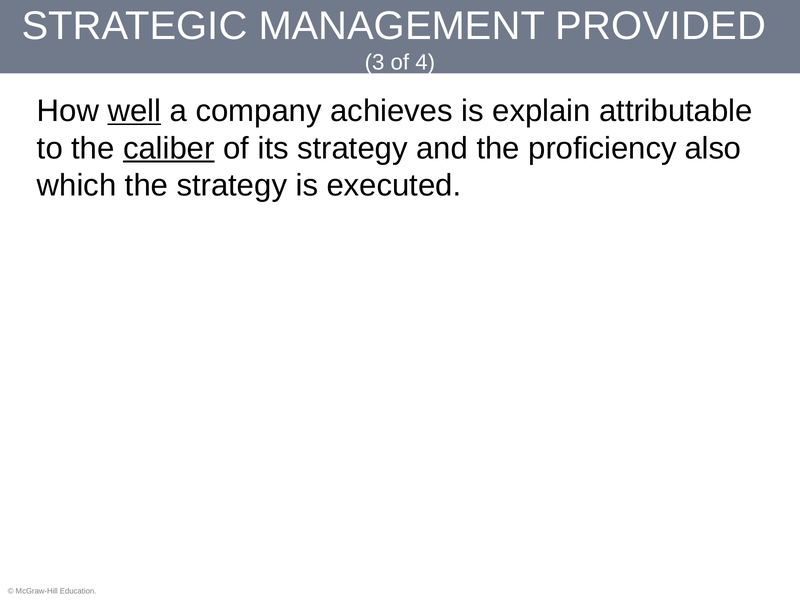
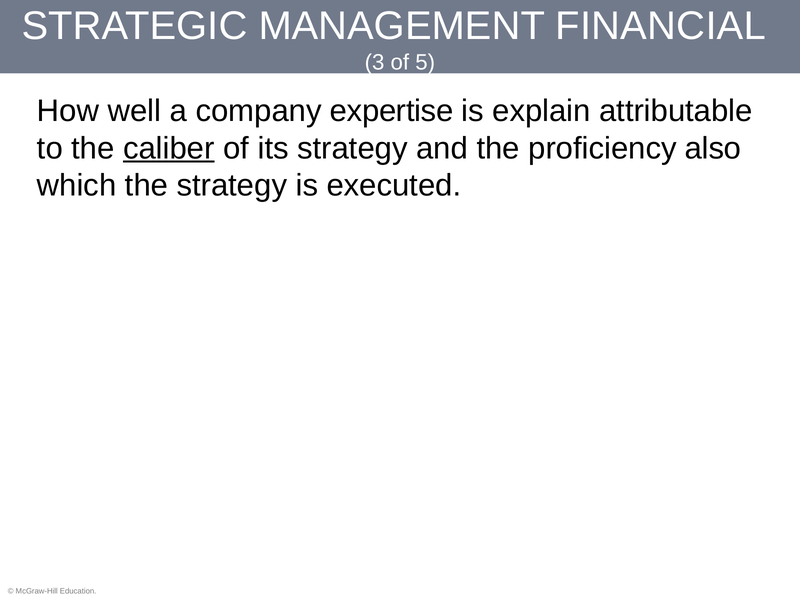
PROVIDED: PROVIDED -> FINANCIAL (661, 26)
4: 4 -> 5 (425, 62)
well underline: present -> none (134, 111)
achieves: achieves -> expertise (392, 111)
